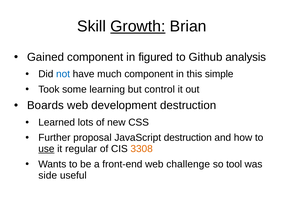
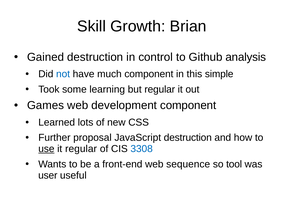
Growth underline: present -> none (138, 26)
Gained component: component -> destruction (95, 57)
figured: figured -> control (156, 57)
but control: control -> regular (160, 89)
Boards: Boards -> Games (46, 105)
development destruction: destruction -> component (188, 105)
3308 colour: orange -> blue (142, 149)
challenge: challenge -> sequence (188, 164)
side: side -> user (48, 175)
